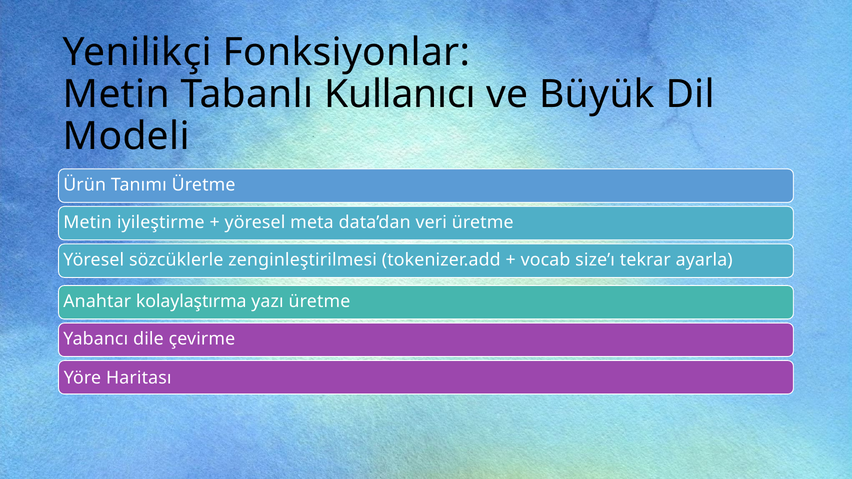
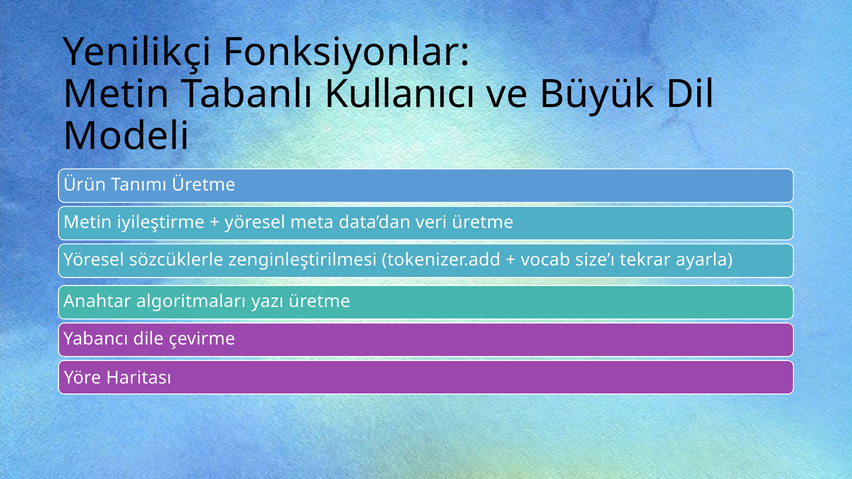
kolaylaştırma: kolaylaştırma -> algoritmaları (191, 302)
